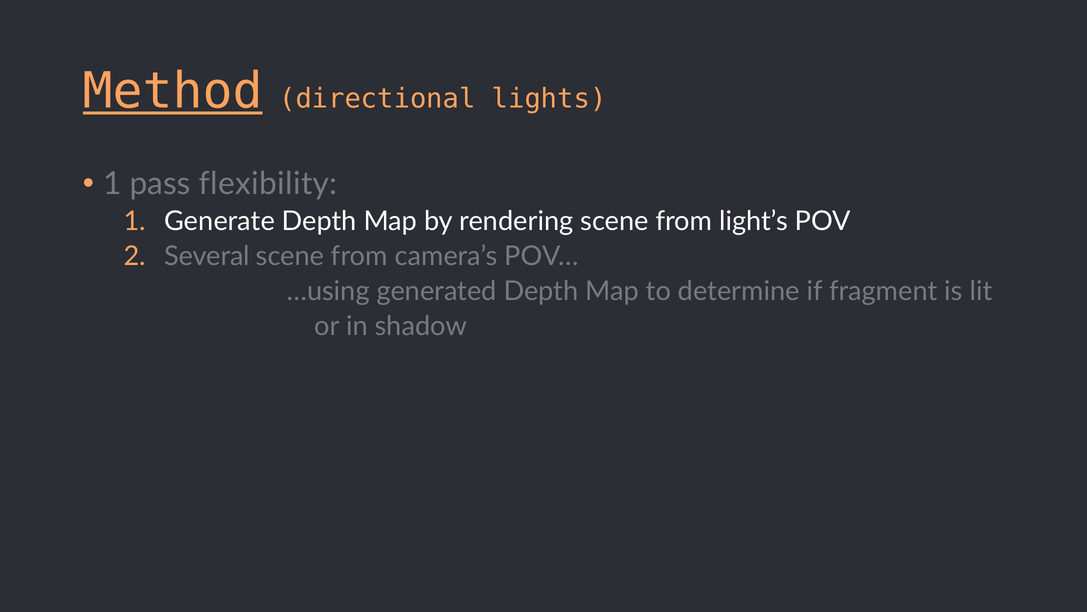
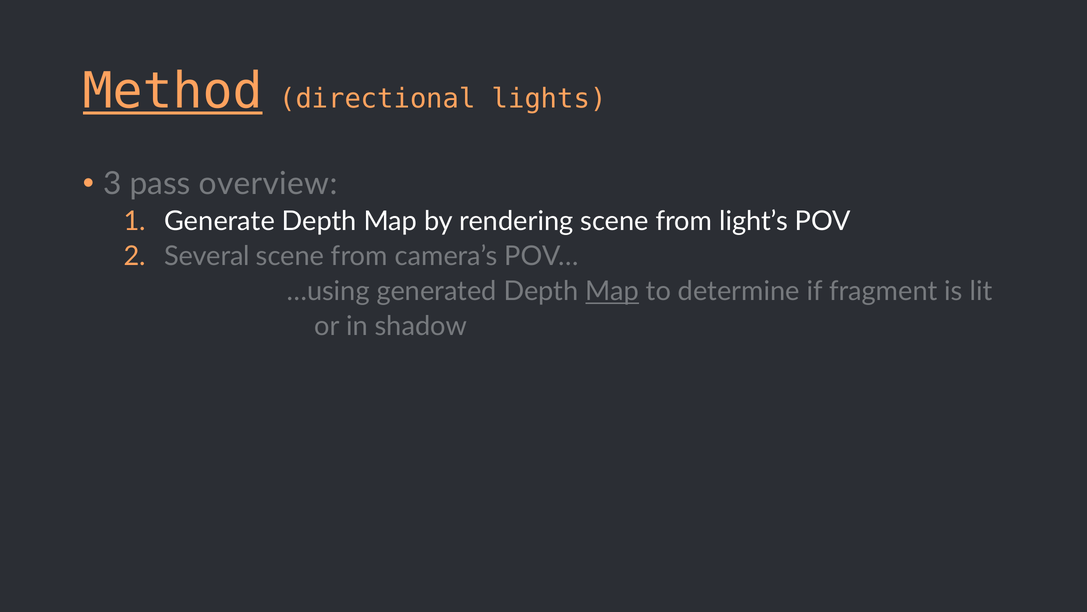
1: 1 -> 3 (112, 184)
flexibility: flexibility -> overview (268, 184)
Map underline: none -> present (612, 291)
